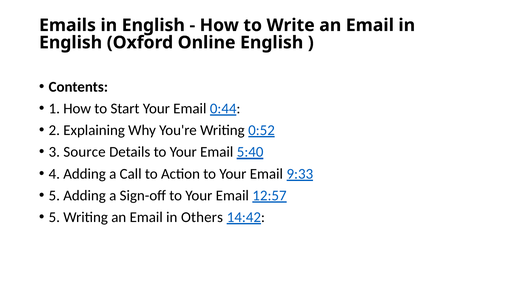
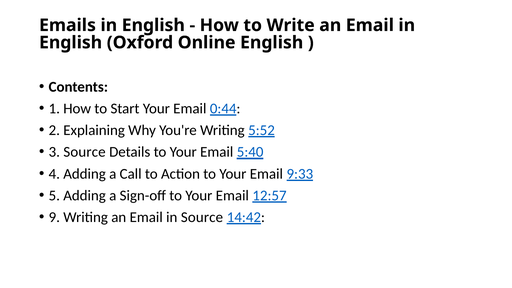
0:52: 0:52 -> 5:52 (262, 130)
5: 5 -> 9 (54, 217)
in Others: Others -> Source (202, 217)
